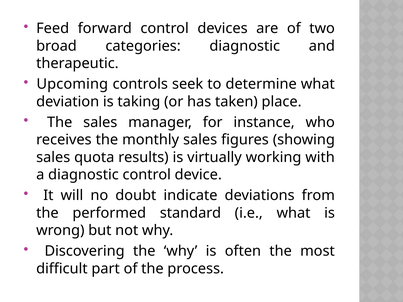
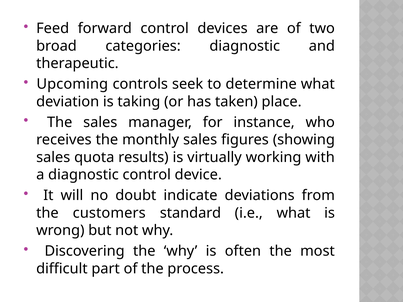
performed: performed -> customers (109, 213)
